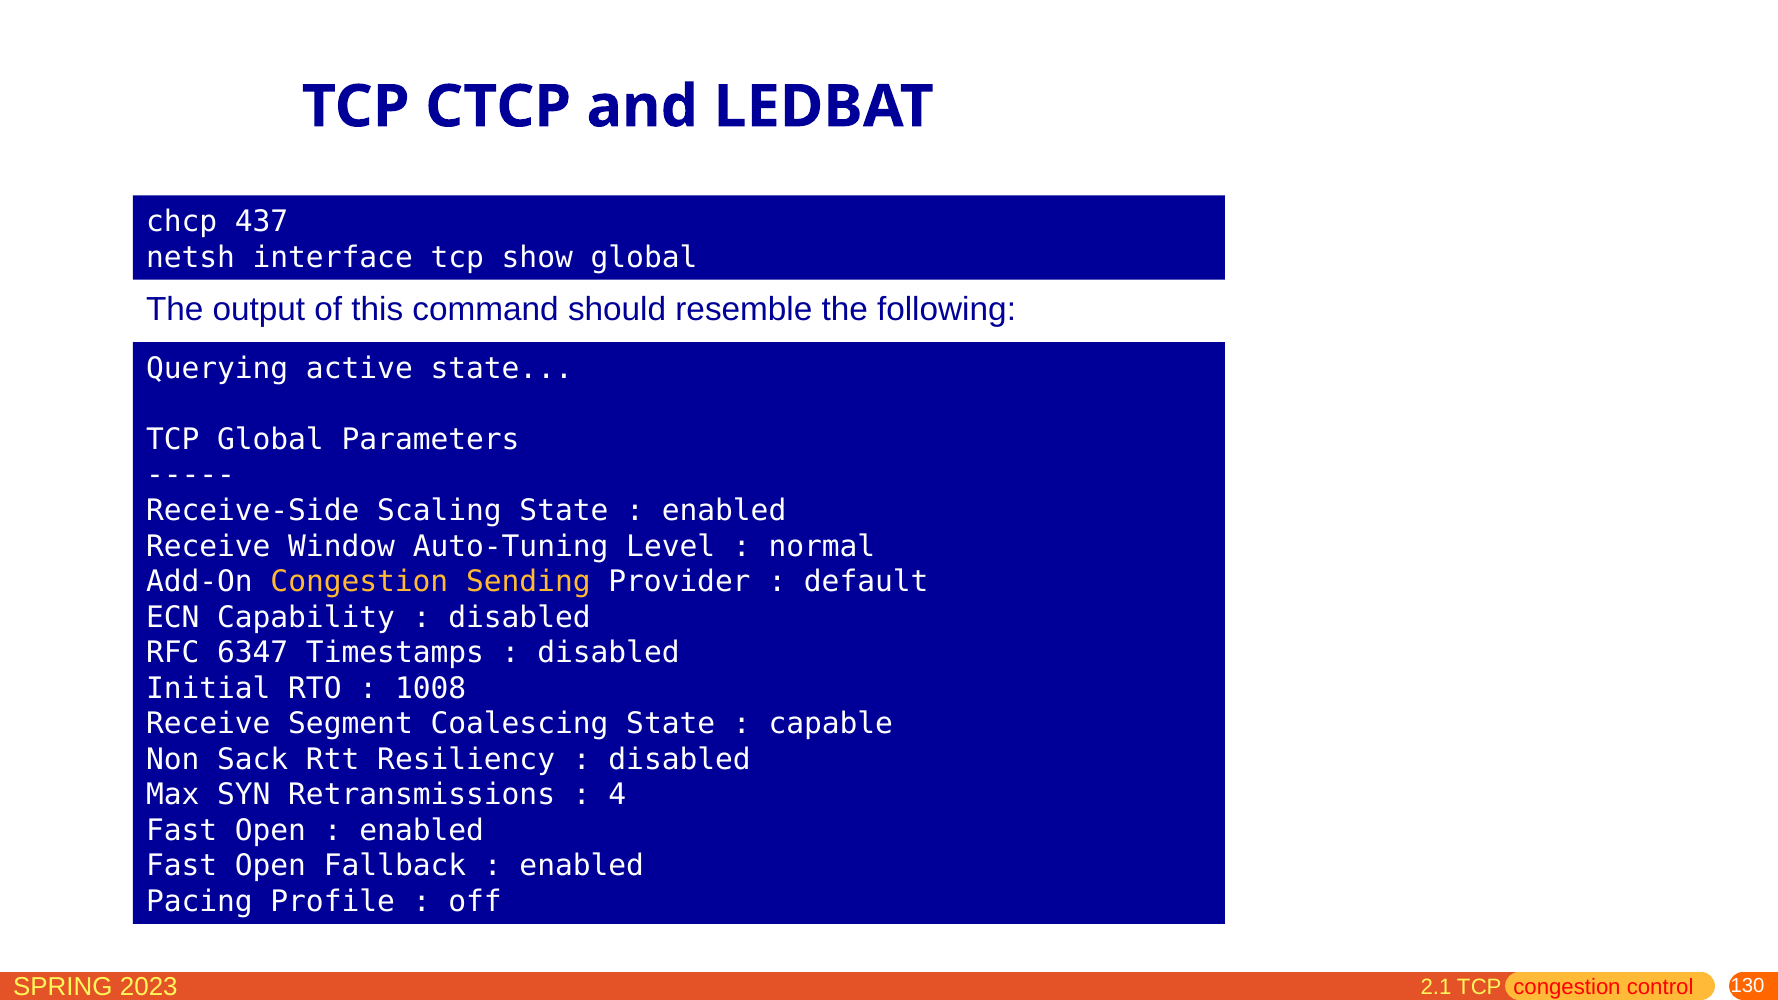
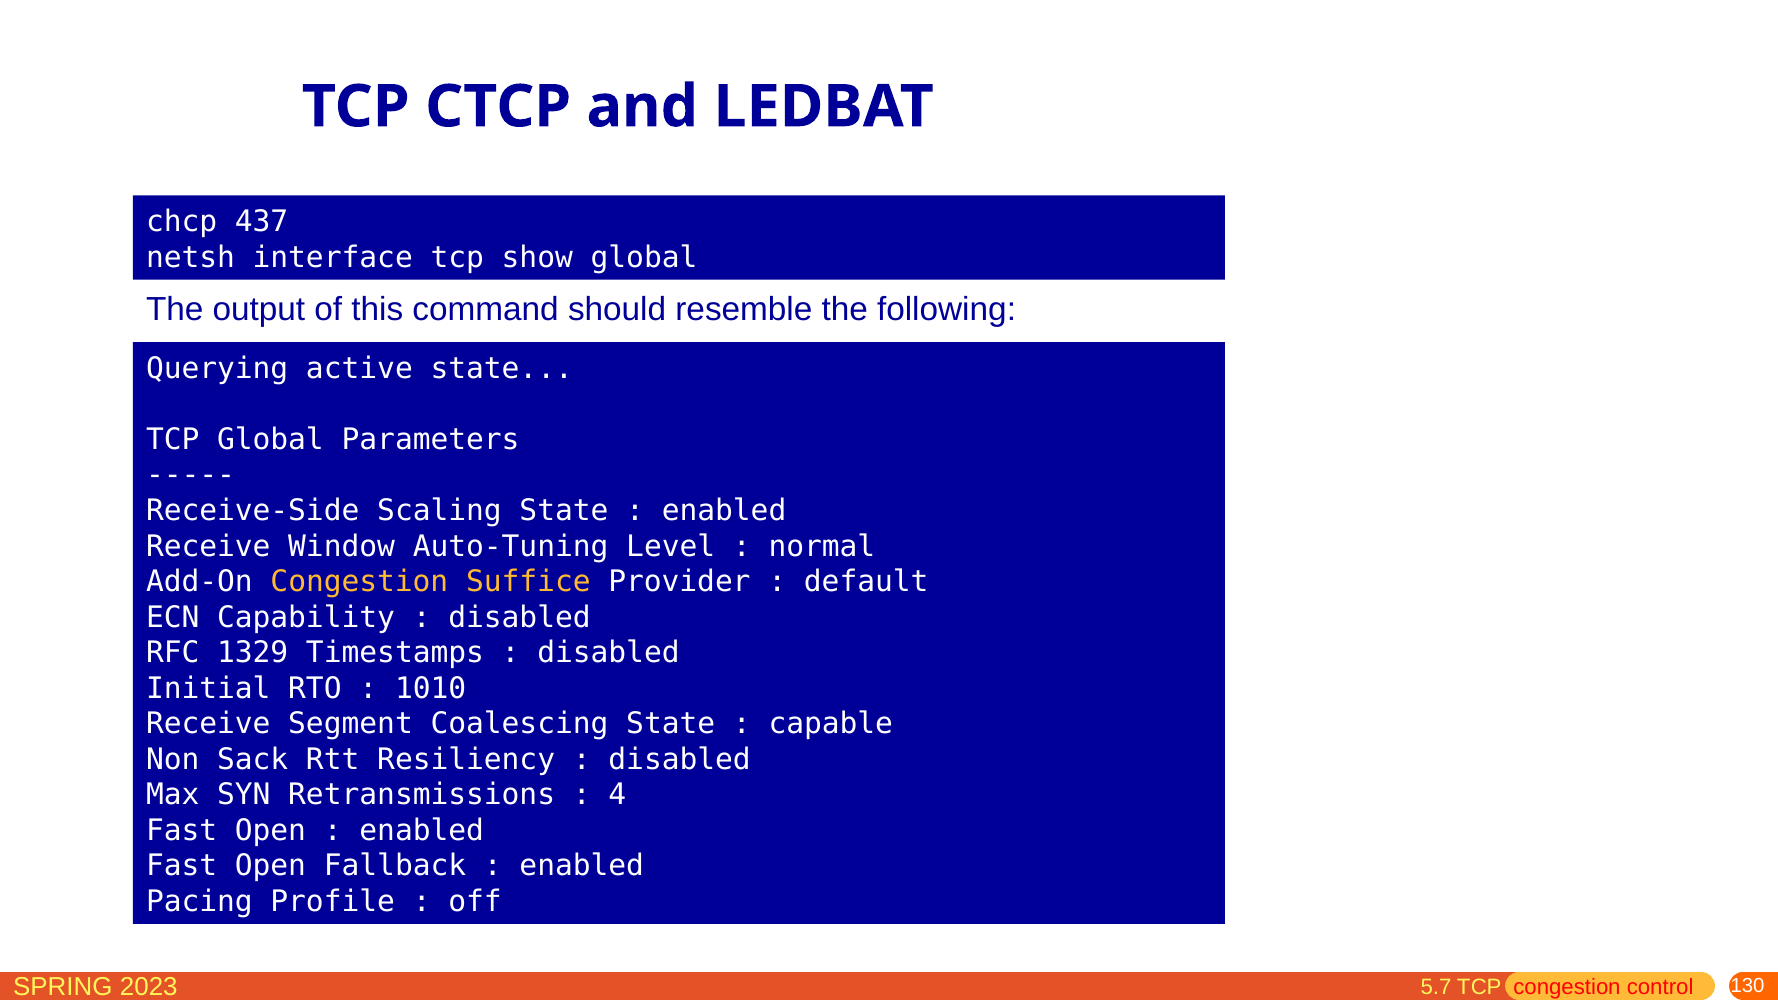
Sending: Sending -> Suffice (528, 582)
6347: 6347 -> 1329 (253, 653)
1008: 1008 -> 1010 (431, 688)
2.1: 2.1 -> 5.7 (1436, 987)
